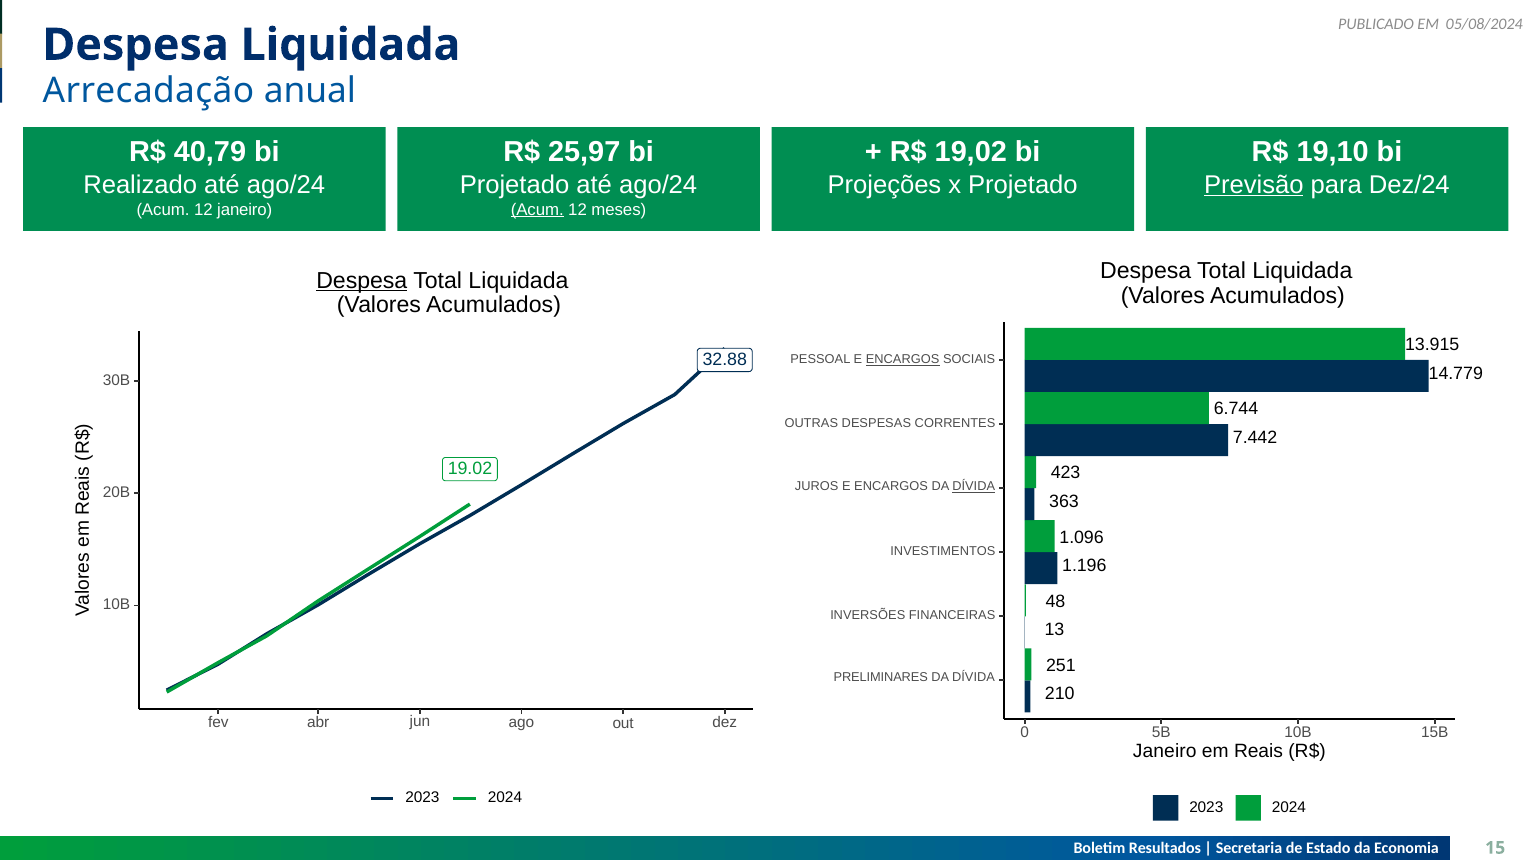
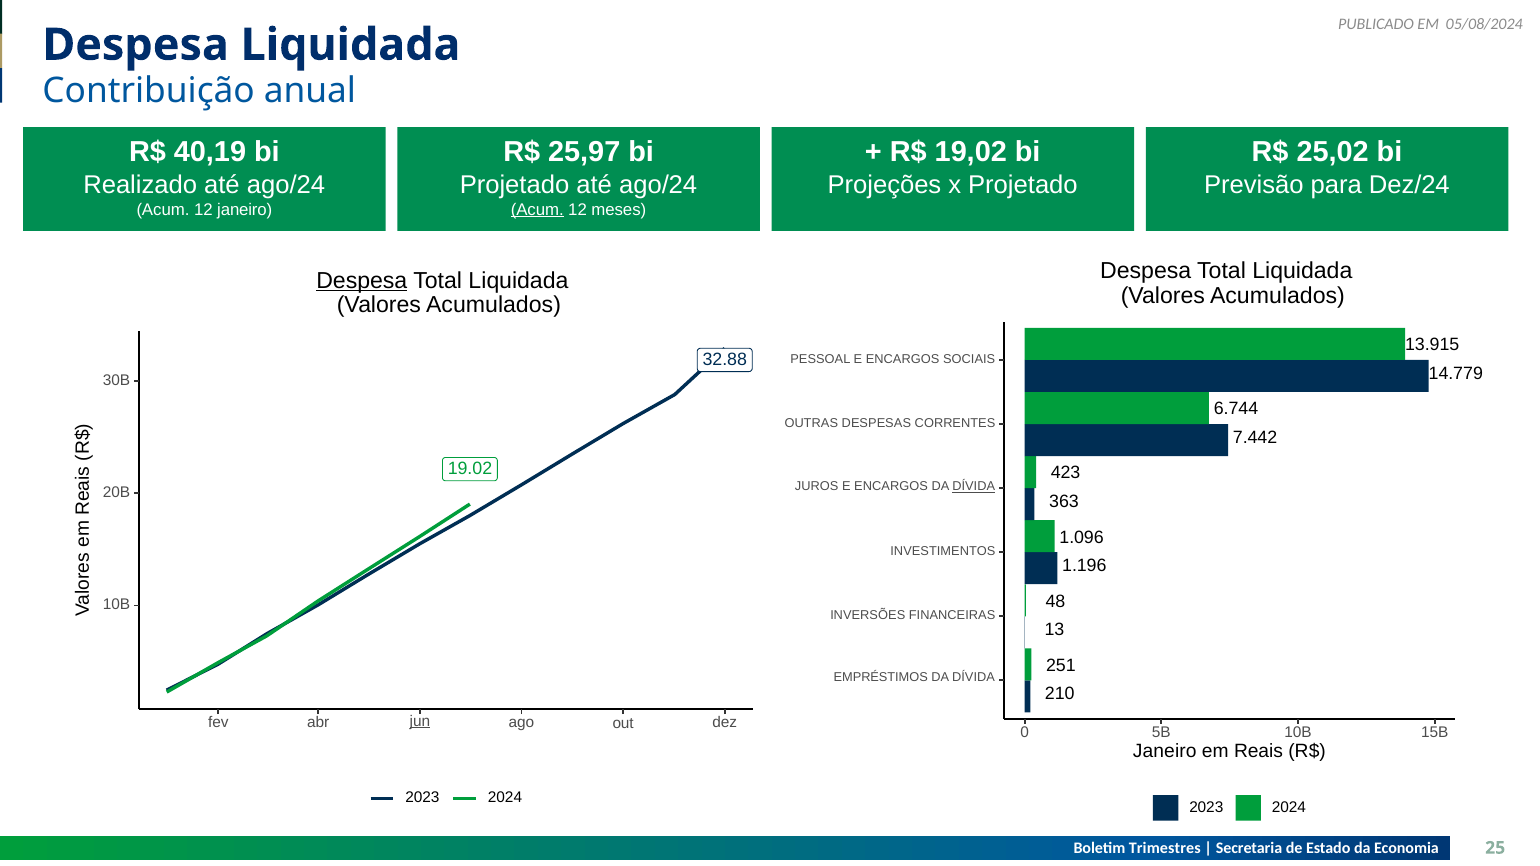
Arrecadação: Arrecadação -> Contribuição (149, 91)
40,79: 40,79 -> 40,19 (210, 152)
19,10: 19,10 -> 25,02 (1333, 152)
Previsão underline: present -> none (1254, 185)
ENCARGOS underline: present -> none (903, 360)
PRELIMINARES: PRELIMINARES -> EMPRÉSTIMOS (881, 678)
jun underline: none -> present (420, 721)
Resultados: Resultados -> Trimestres (1165, 849)
15: 15 -> 25 (1495, 848)
